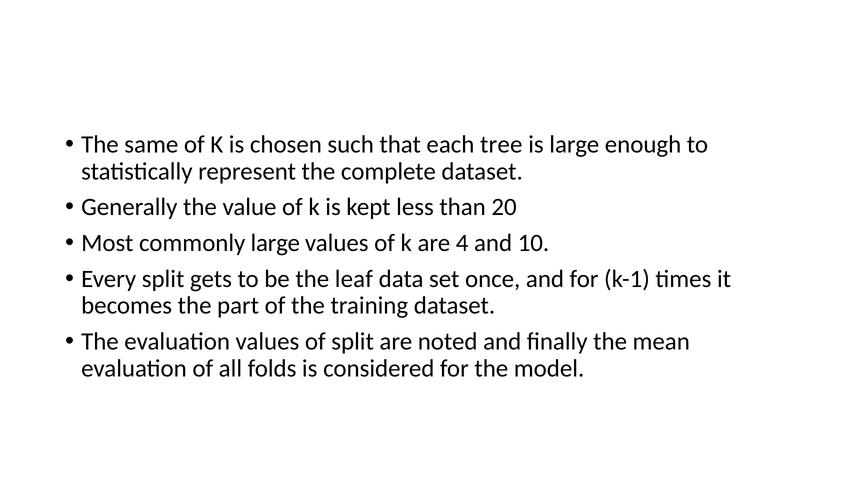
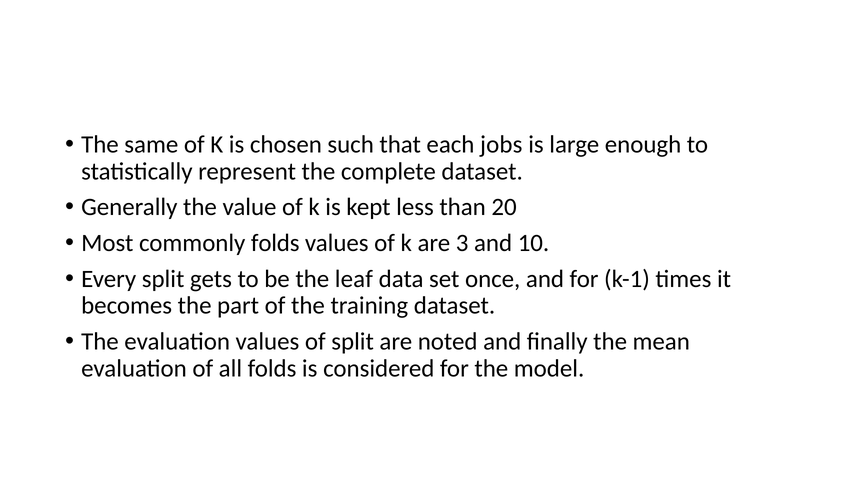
tree: tree -> jobs (501, 145)
commonly large: large -> folds (275, 243)
4: 4 -> 3 (462, 243)
